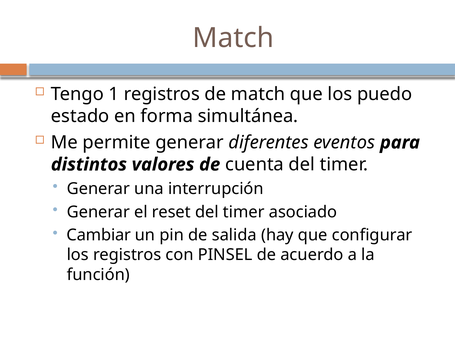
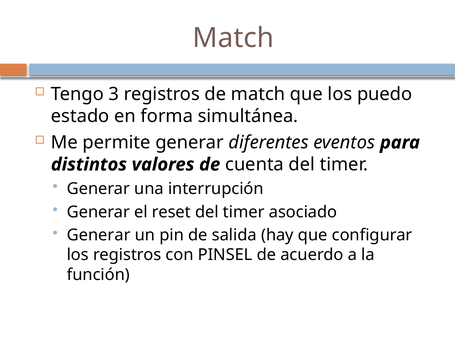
1: 1 -> 3 (114, 94)
Cambiar: Cambiar -> Generar (99, 235)
